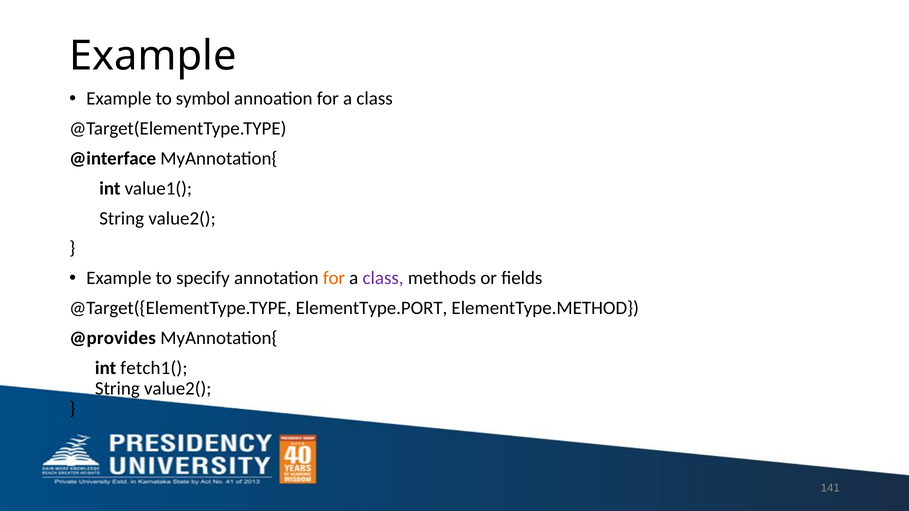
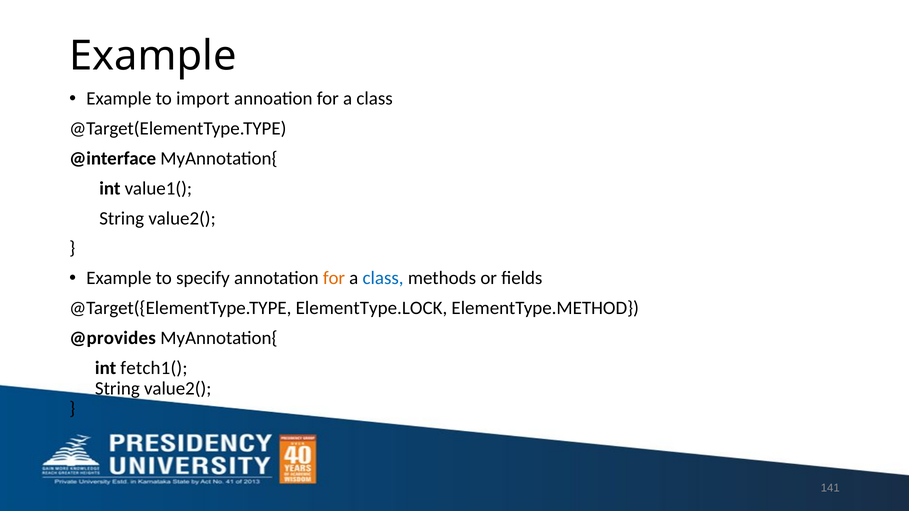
symbol: symbol -> import (203, 99)
class colour: purple -> blue (383, 278)
ElementType.PORT: ElementType.PORT -> ElementType.LOCK (371, 308)
